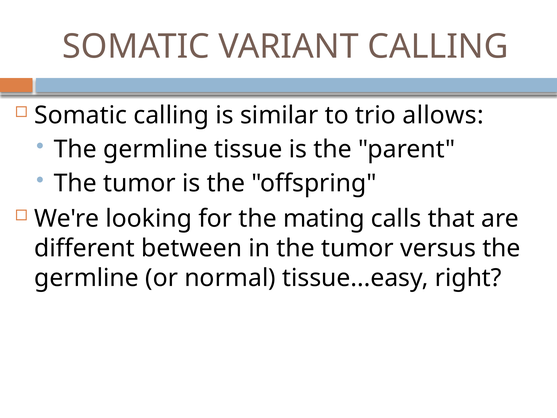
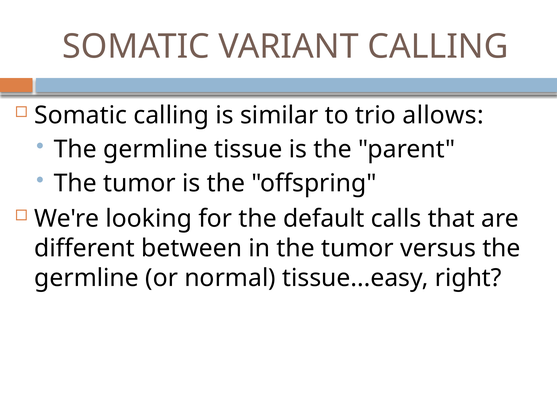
mating: mating -> default (324, 218)
